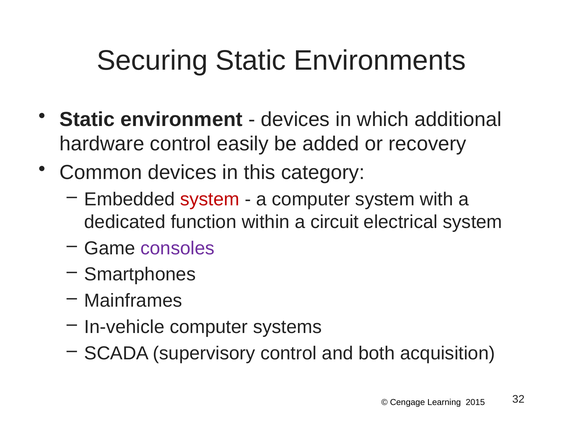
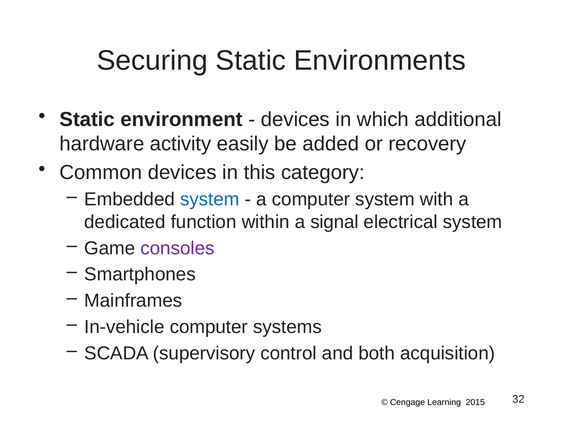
hardware control: control -> activity (181, 144)
system colour: red -> blue (210, 200)
circuit: circuit -> signal (335, 222)
